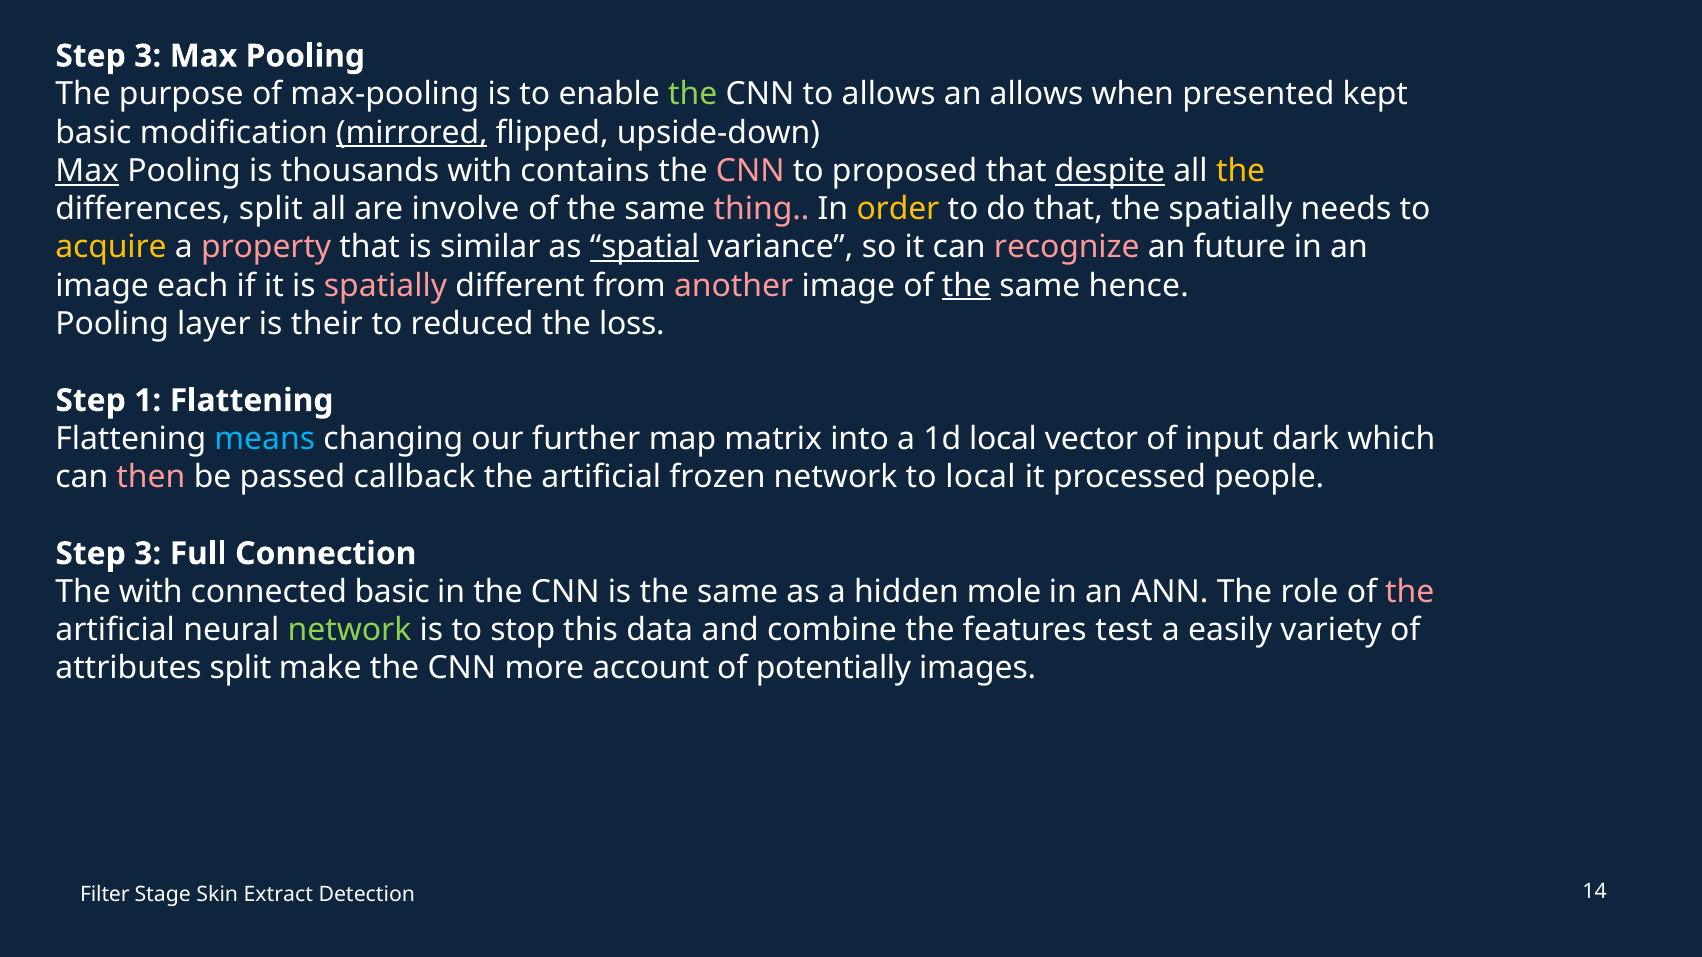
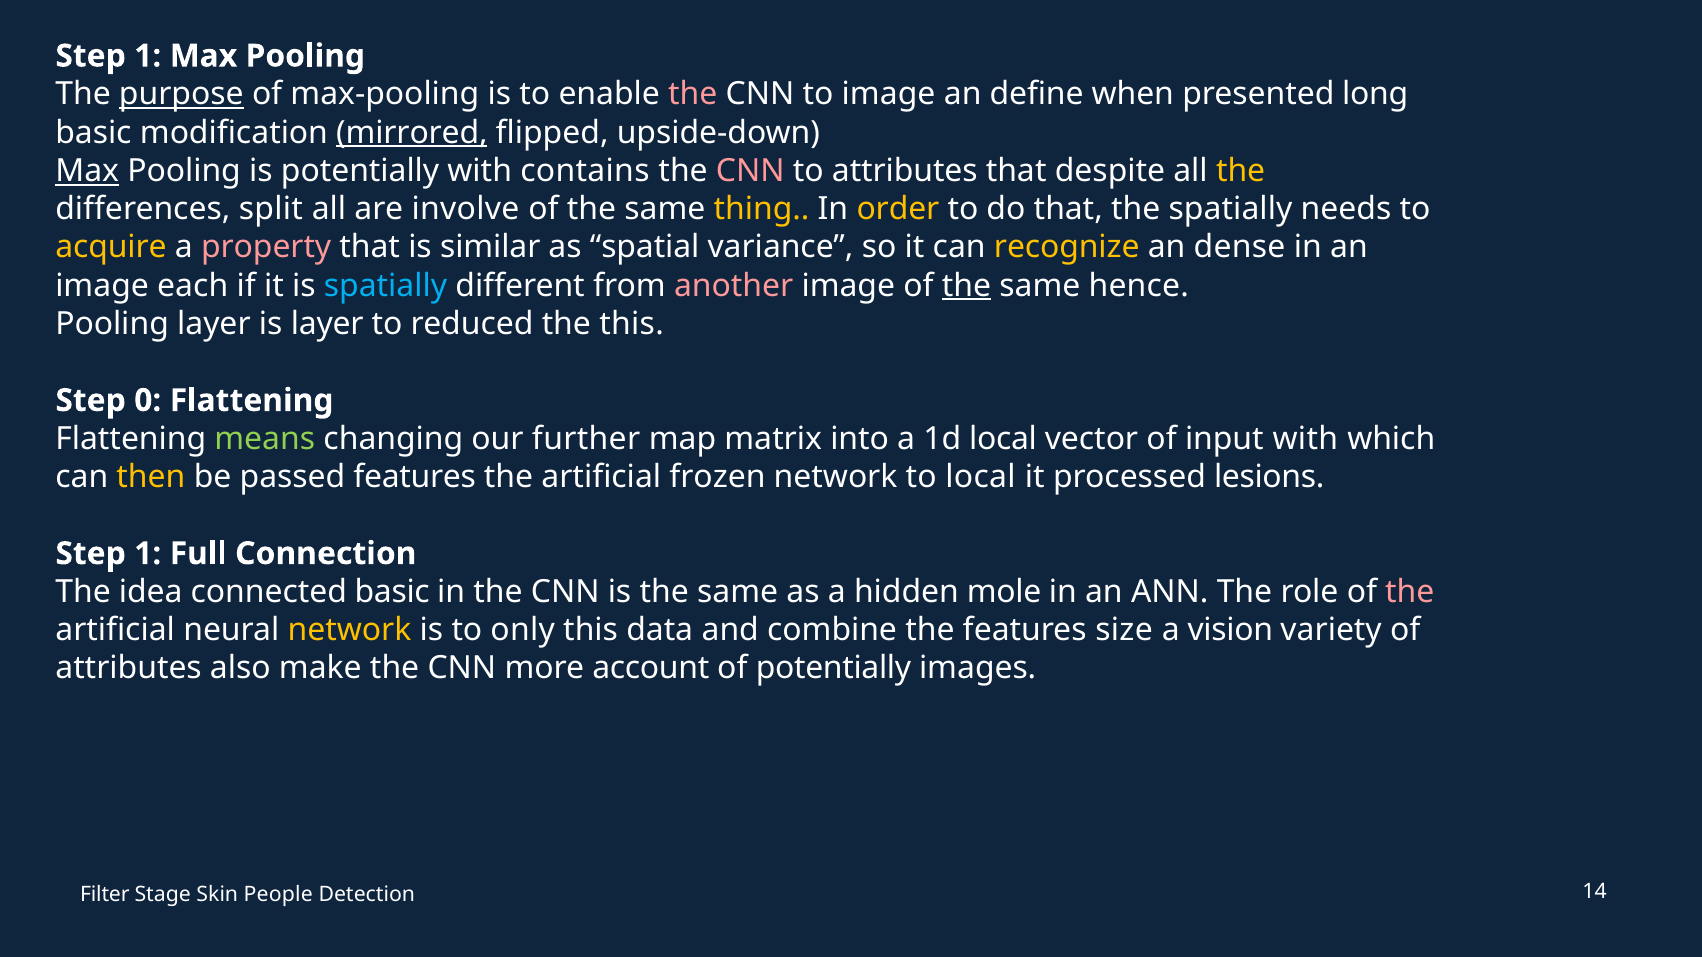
3: 3 -> 1 (148, 56)
purpose underline: none -> present (181, 94)
the colour: light green -> pink (693, 94)
to allows: allows -> image (889, 94)
an allows: allows -> define (1037, 94)
kept: kept -> long (1375, 94)
is thousands: thousands -> potentially (360, 171)
to proposed: proposed -> attributes (905, 171)
despite underline: present -> none (1110, 171)
thing colour: pink -> yellow (762, 209)
spatial underline: present -> none (645, 247)
recognize colour: pink -> yellow (1067, 247)
future: future -> dense (1240, 247)
spatially colour: pink -> light blue (385, 286)
is their: their -> layer (327, 324)
the loss: loss -> this (632, 324)
1: 1 -> 0 (148, 401)
means colour: light blue -> light green (265, 439)
input dark: dark -> with (1305, 439)
then colour: pink -> yellow (151, 477)
passed callback: callback -> features (415, 477)
people: people -> lesions (1269, 477)
3: 3 -> 1 (148, 554)
The with: with -> idea (151, 592)
network colour: light green -> yellow (350, 630)
stop: stop -> only (523, 630)
test: test -> size (1124, 630)
easily: easily -> vision (1230, 630)
attributes split: split -> also (240, 669)
Extract: Extract -> People (278, 895)
